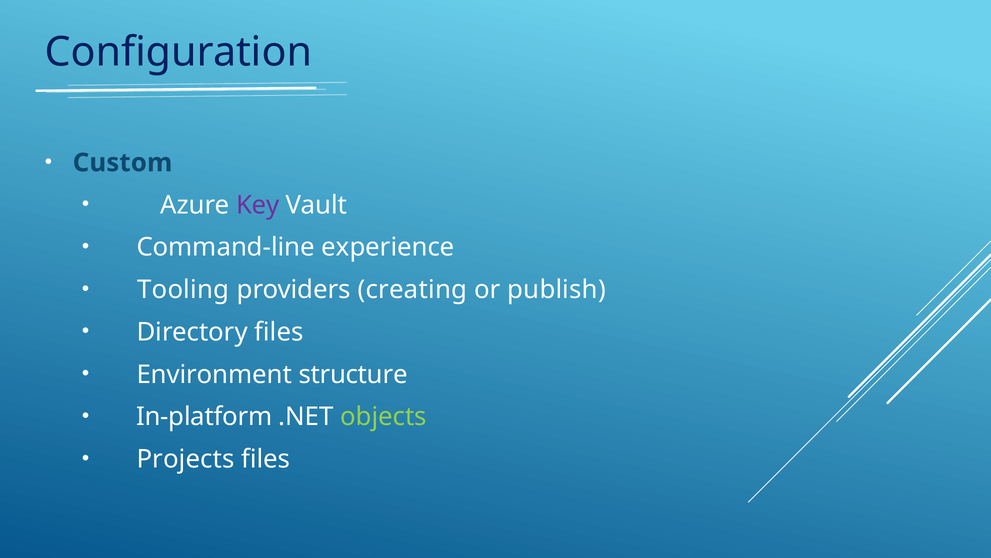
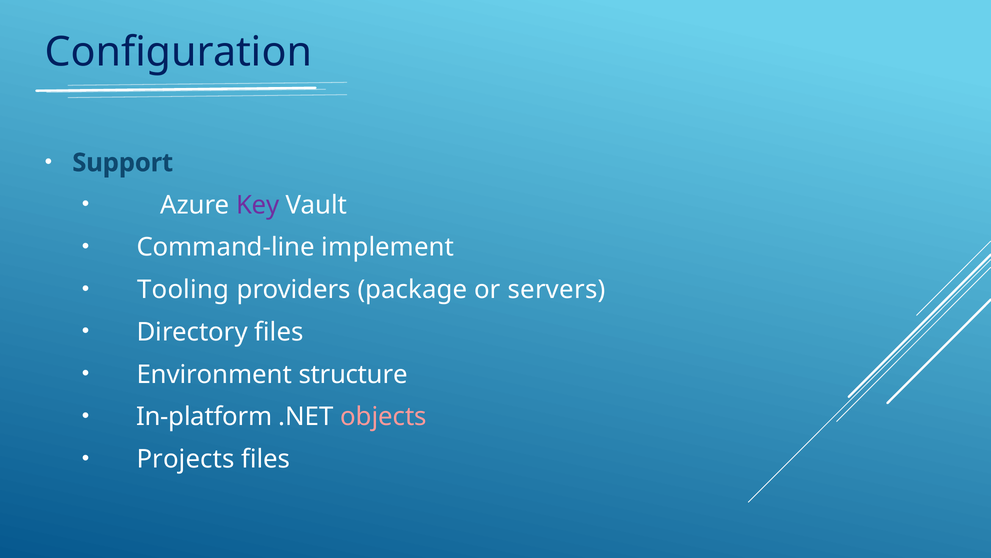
Custom: Custom -> Support (123, 163)
experience: experience -> implement (388, 247)
creating: creating -> package (412, 290)
publish: publish -> servers (557, 290)
objects colour: light green -> pink (383, 416)
